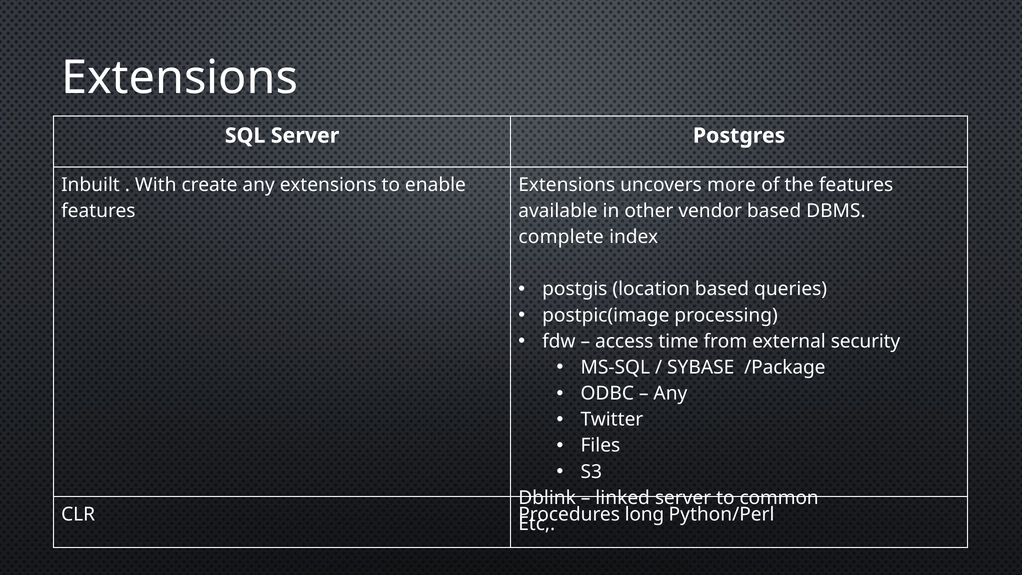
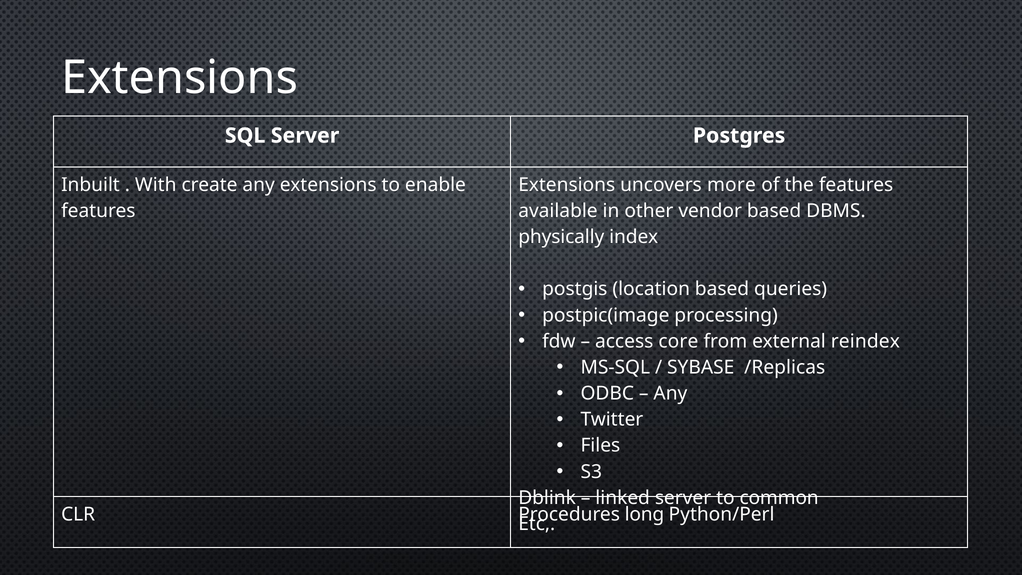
complete: complete -> physically (561, 237)
time: time -> core (678, 341)
security: security -> reindex (865, 341)
/Package: /Package -> /Replicas (785, 367)
